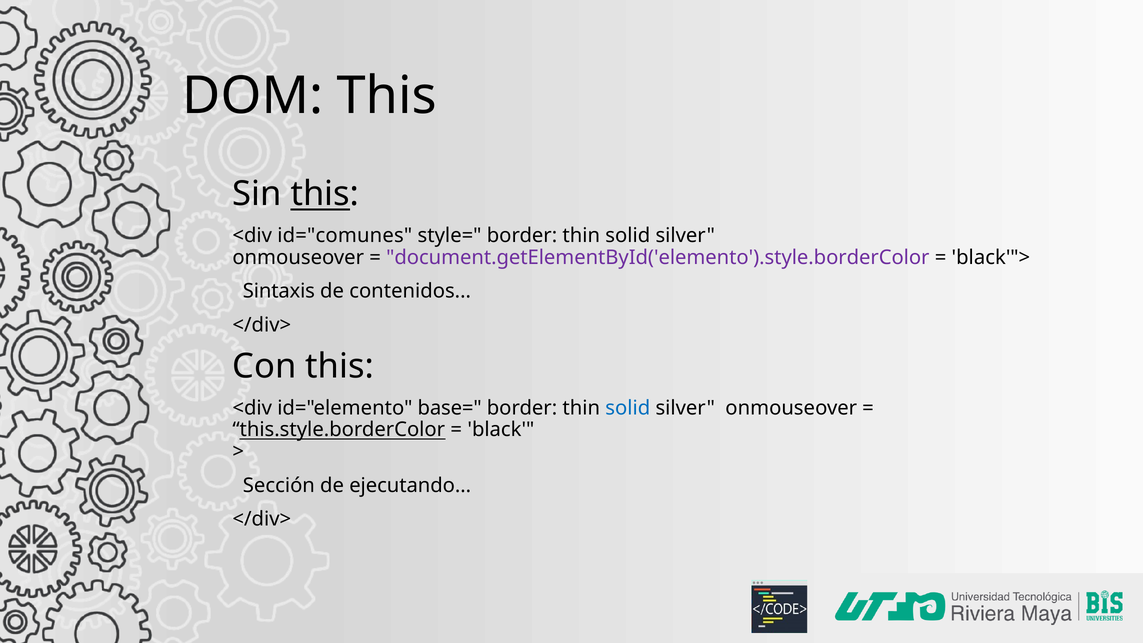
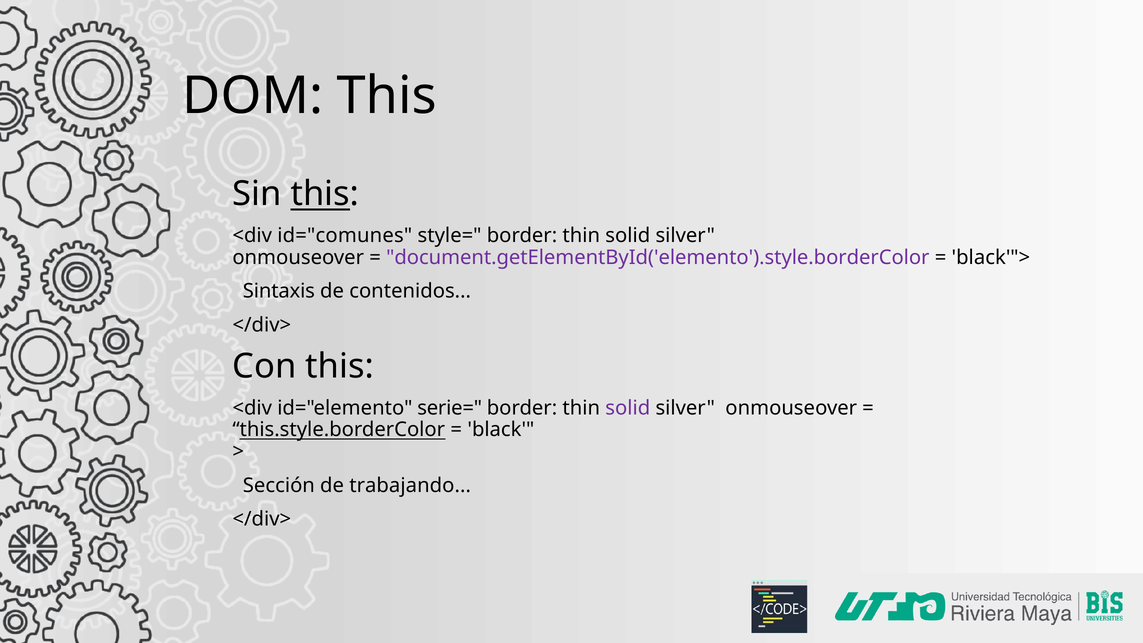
base=: base= -> serie= (450, 408)
solid colour: blue -> purple (628, 408)
ejecutando: ejecutando -> trabajando (410, 485)
